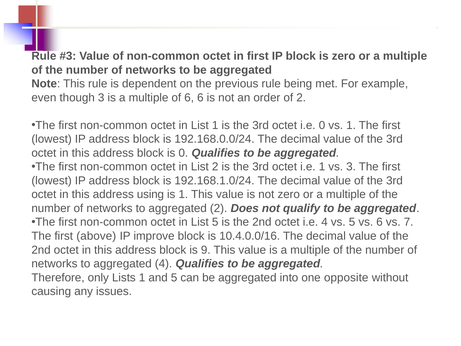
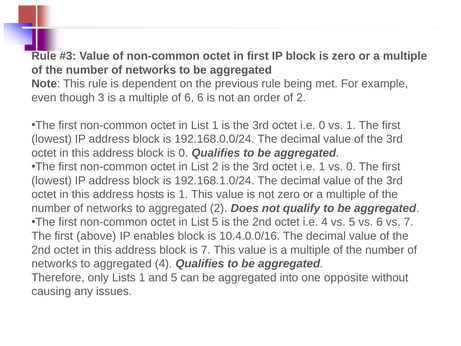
vs 3: 3 -> 0 (351, 167)
using: using -> hosts (150, 194)
improve: improve -> enables (154, 236)
is 9: 9 -> 7 (206, 250)
